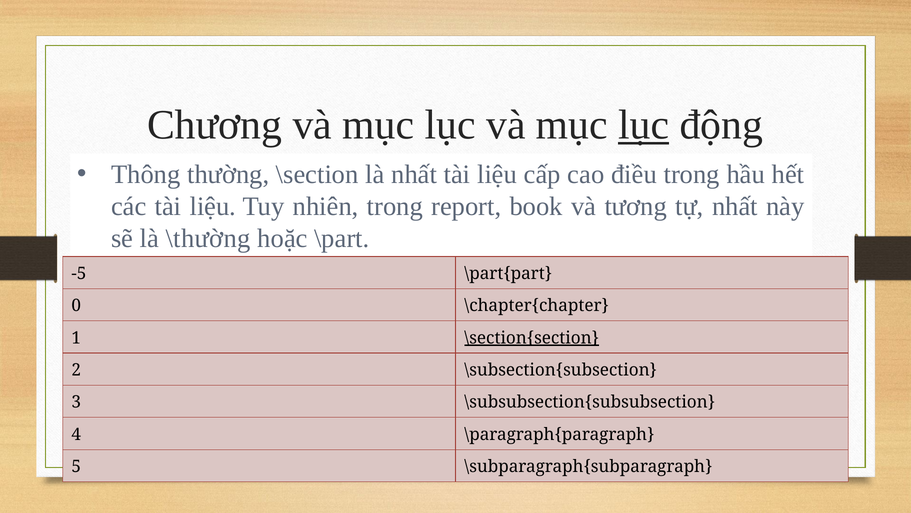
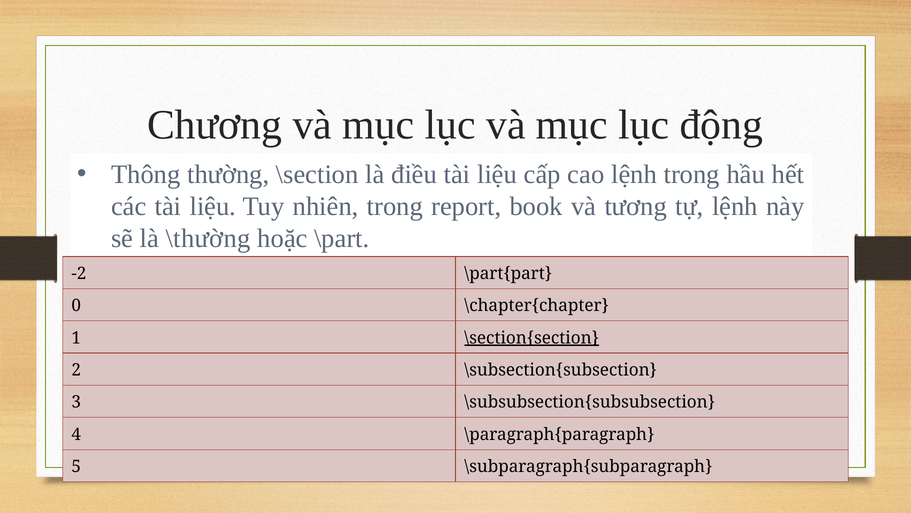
lục underline: present -> none (644, 125)
là nhất: nhất -> điều (414, 174)
cao điều: điều -> lệnh (634, 174)
tự nhất: nhất -> lệnh (735, 206)
-5: -5 -> -2 (79, 273)
